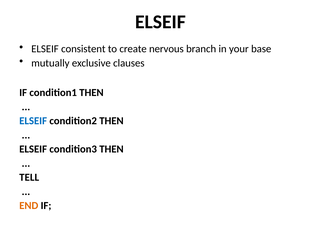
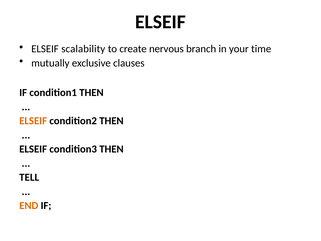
consistent: consistent -> scalability (83, 49)
base: base -> time (261, 49)
ELSEIF colour: blue -> orange (33, 121)
